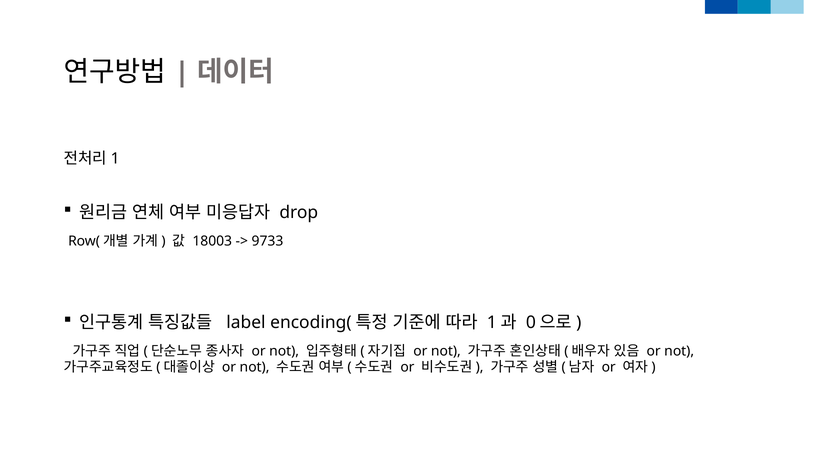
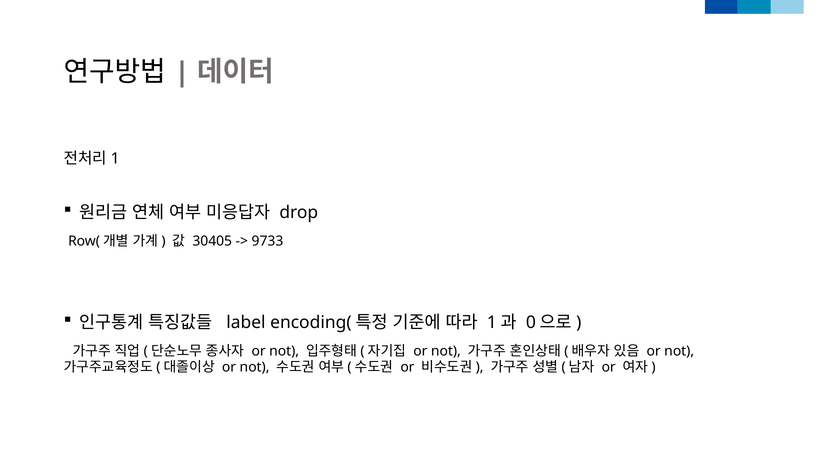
18003: 18003 -> 30405 (212, 241)
